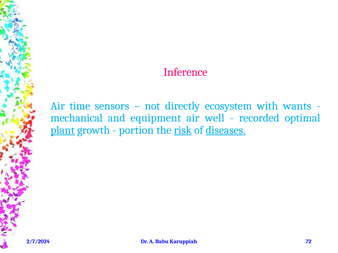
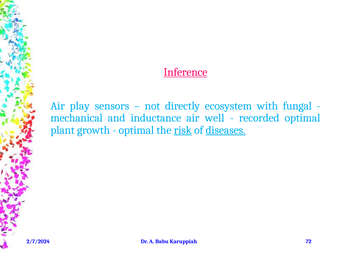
Inference underline: none -> present (185, 72)
time: time -> play (80, 106)
wants: wants -> fungal (297, 106)
equipment: equipment -> inductance (156, 118)
plant underline: present -> none (63, 130)
portion: portion -> optimal (136, 130)
